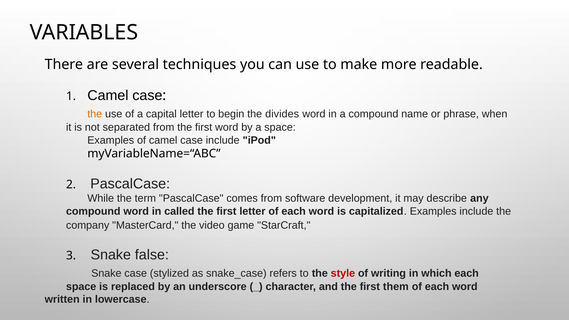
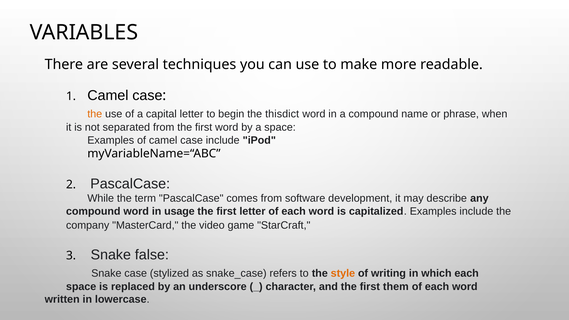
divides: divides -> thisdict (282, 114)
called: called -> usage (179, 211)
style colour: red -> orange (343, 273)
